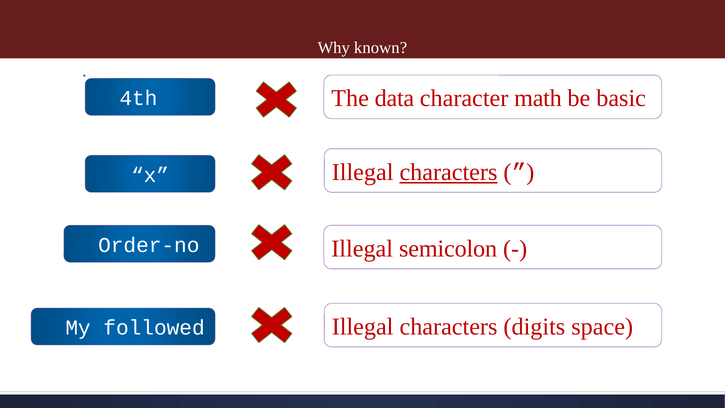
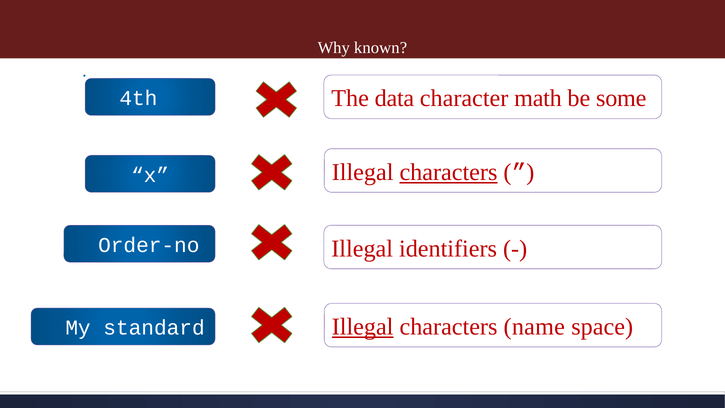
basic: basic -> some (621, 98)
semicolon: semicolon -> identifiers (448, 249)
Illegal underline: none -> present (363, 327)
digits: digits -> name (534, 327)
followed: followed -> standard (154, 328)
